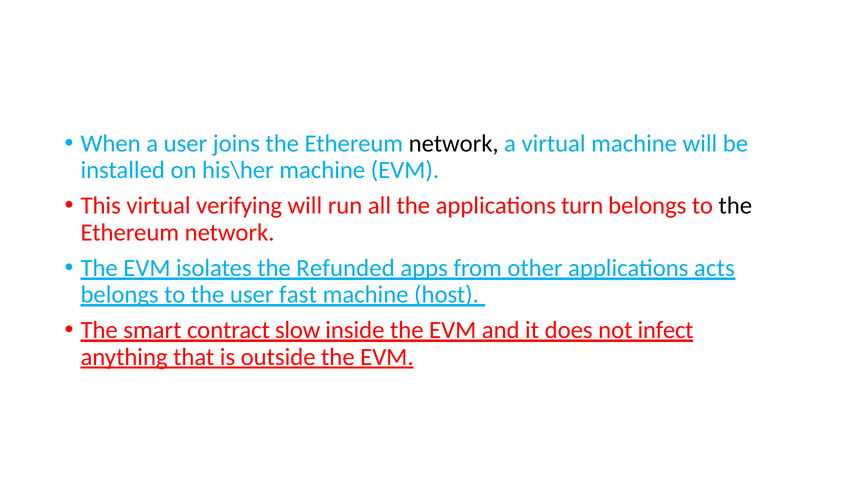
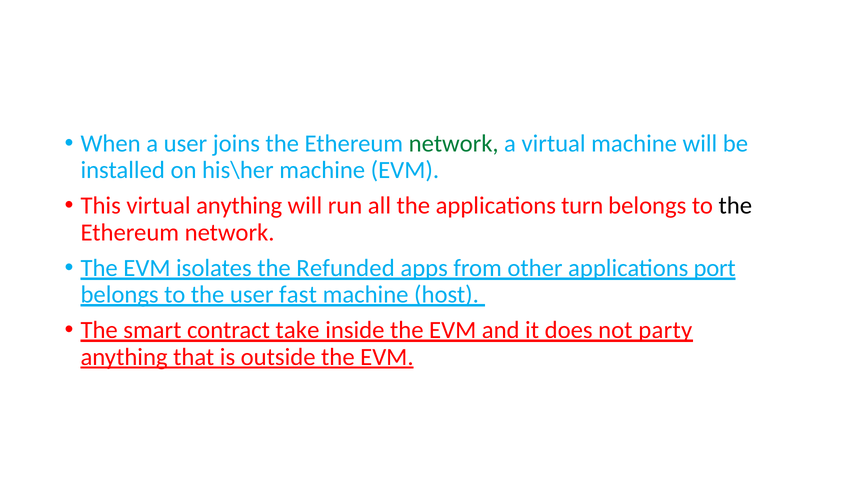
network colour: black -> green (454, 143)
virtual verifying: verifying -> anything (239, 206)
acts: acts -> port (715, 268)
slow: slow -> take (298, 330)
infect: infect -> party (665, 330)
